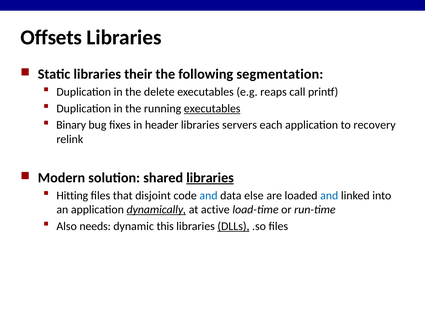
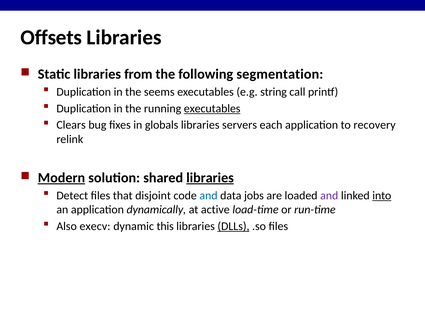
their: their -> from (138, 74)
delete: delete -> seems (159, 92)
reaps: reaps -> string (274, 92)
Binary: Binary -> Clears (71, 125)
header: header -> globals (162, 125)
Modern underline: none -> present (61, 178)
Hitting: Hitting -> Detect (72, 195)
else: else -> jobs (254, 195)
and colour: blue -> purple (329, 195)
into underline: none -> present (382, 195)
dynamically underline: present -> none (156, 209)
needs: needs -> execv (95, 226)
